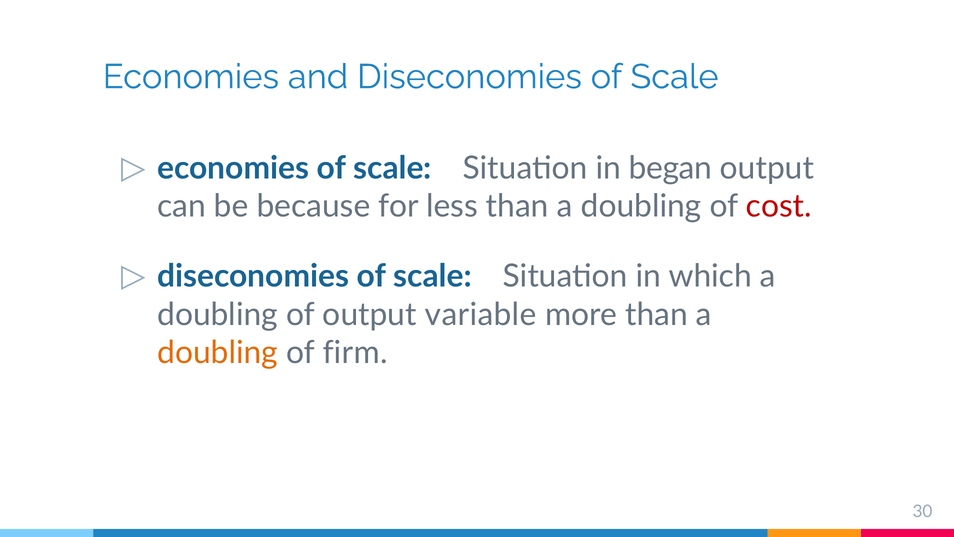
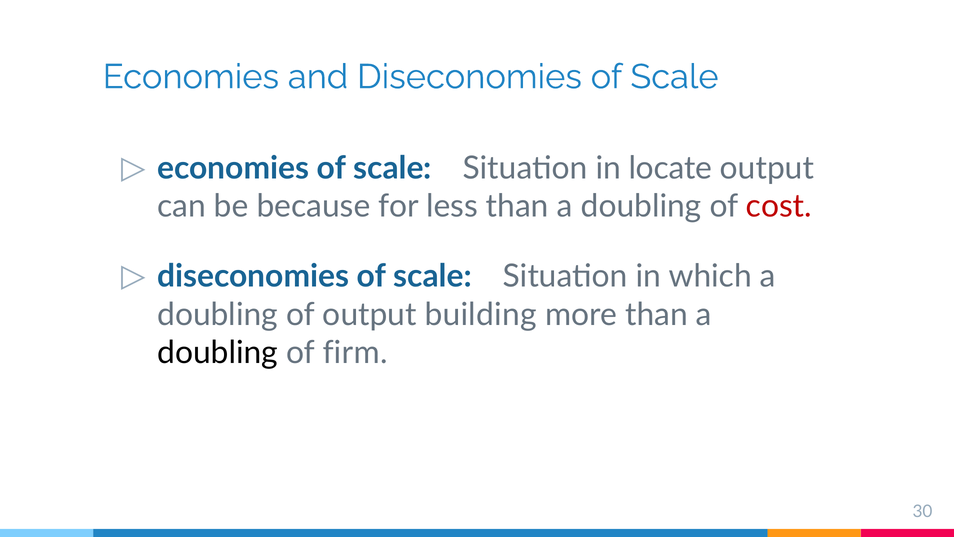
began: began -> locate (670, 168)
variable: variable -> building (481, 314)
doubling colour: orange -> black (218, 353)
